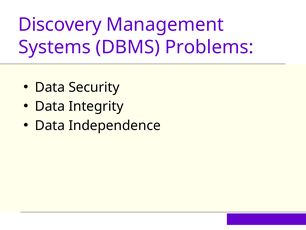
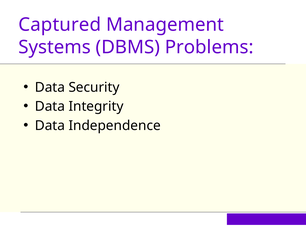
Discovery: Discovery -> Captured (60, 25)
